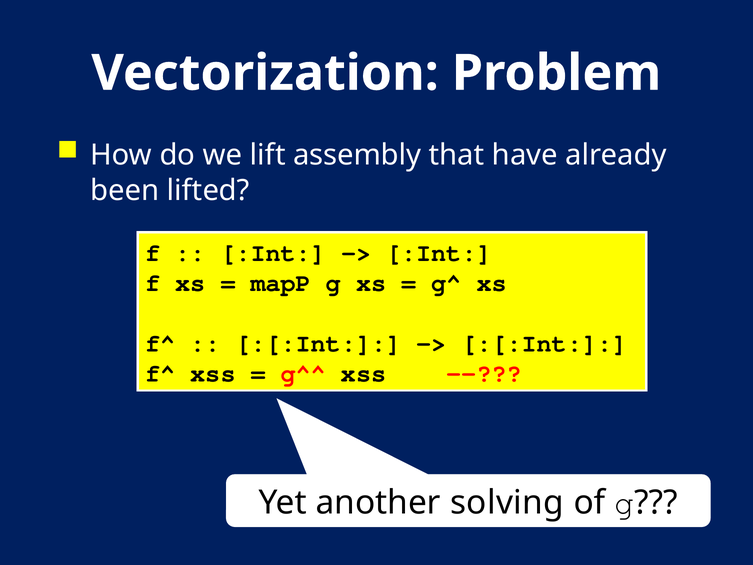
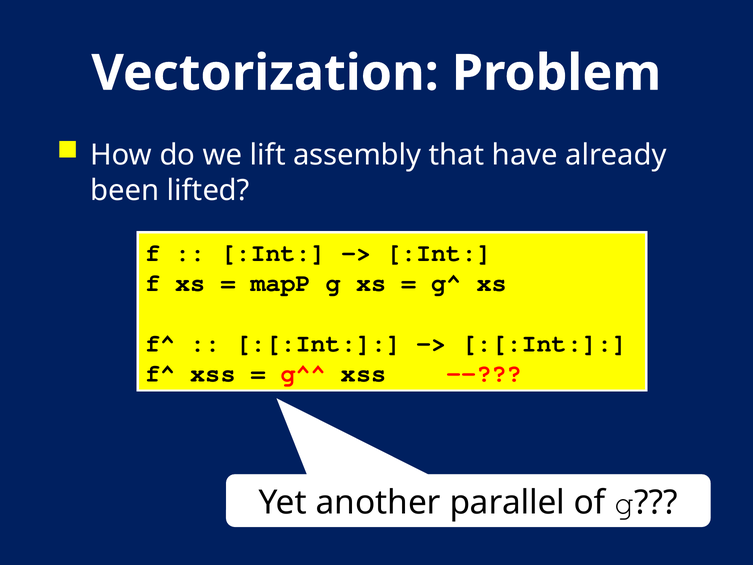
solving: solving -> parallel (507, 503)
